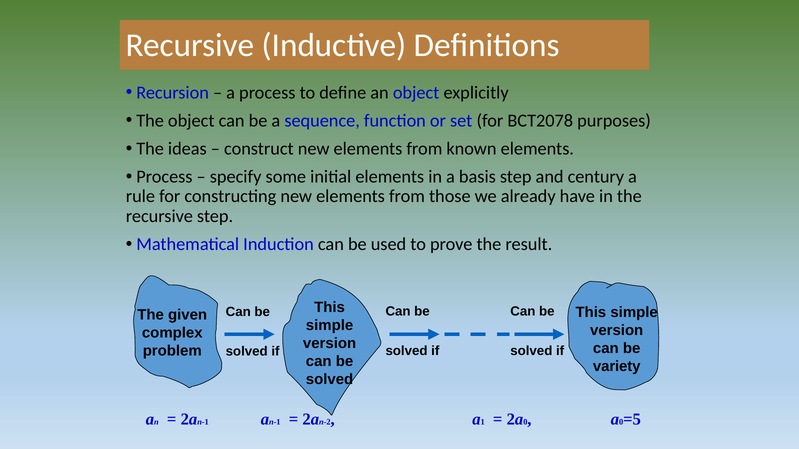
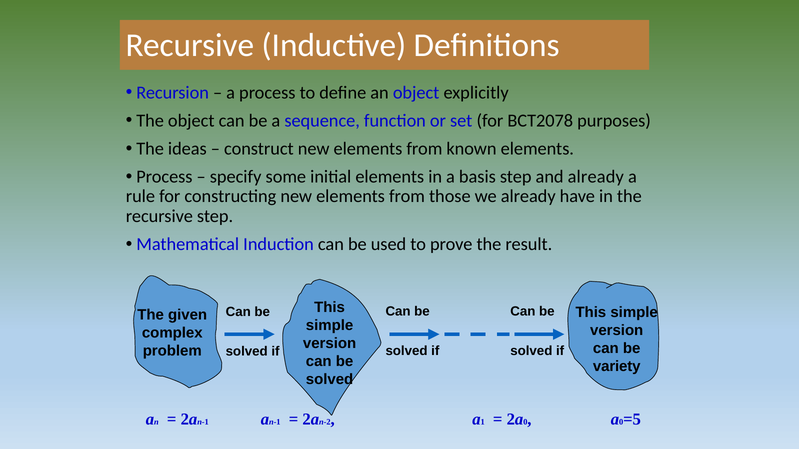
and century: century -> already (596, 177)
